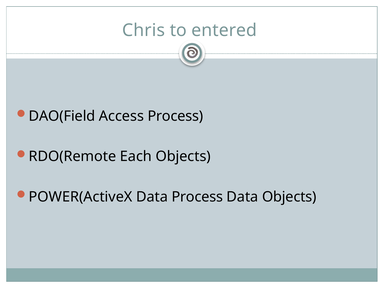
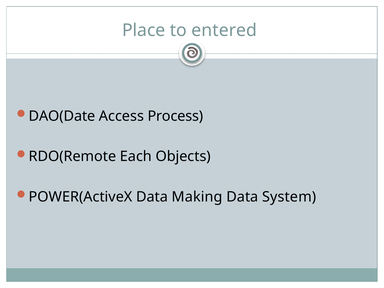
Chris: Chris -> Place (144, 30)
DAO(Field: DAO(Field -> DAO(Date (62, 116)
Data Process: Process -> Making (197, 197)
Data Objects: Objects -> System (289, 197)
